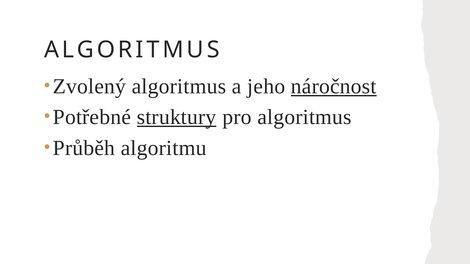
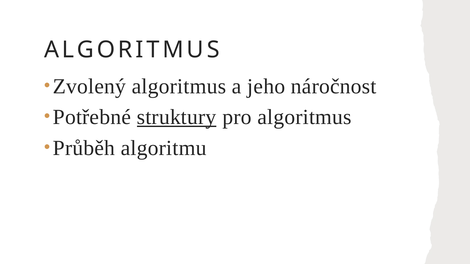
náročnost underline: present -> none (334, 87)
